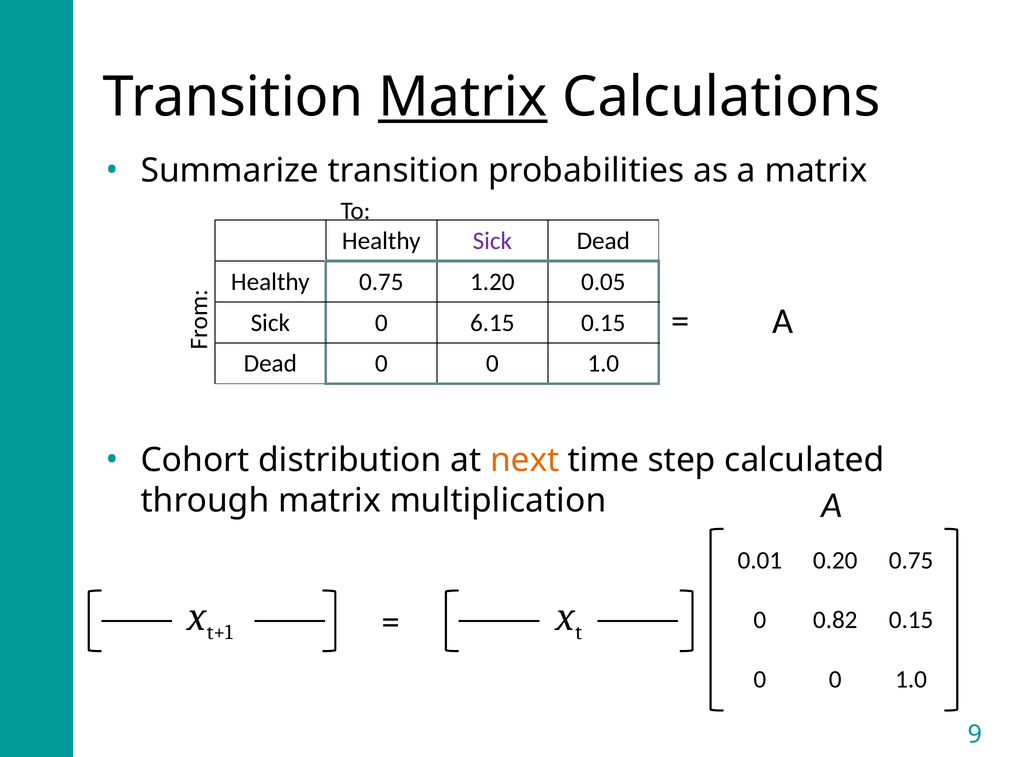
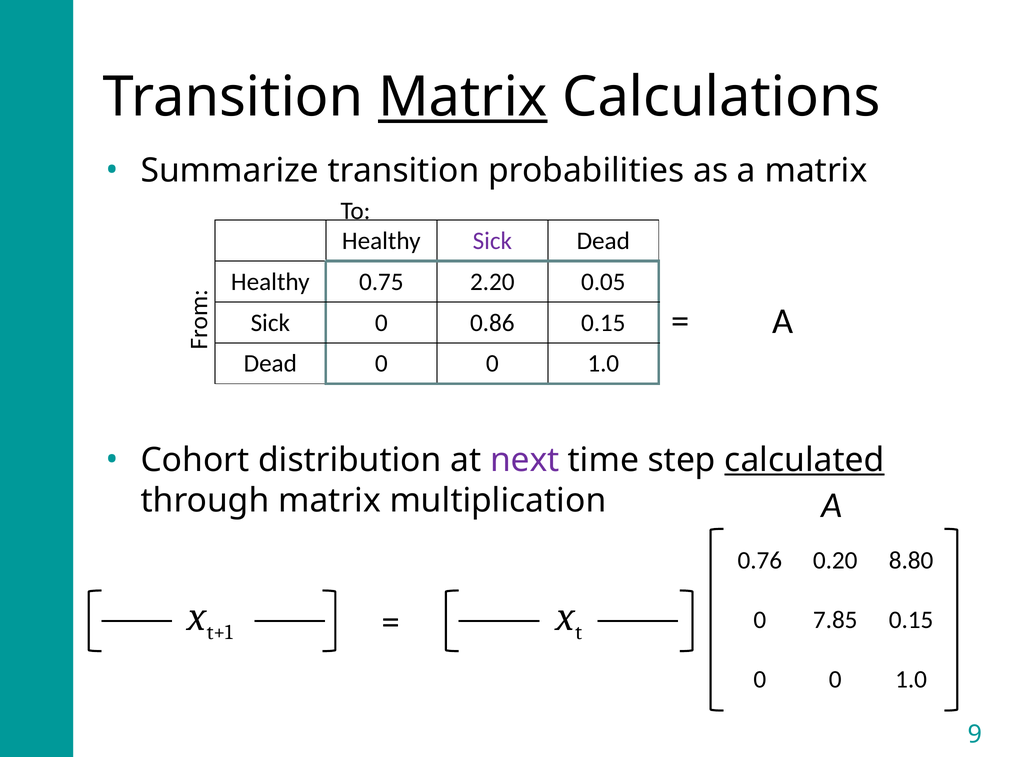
1.20: 1.20 -> 2.20 (492, 282)
6.15: 6.15 -> 0.86 (492, 323)
next colour: orange -> purple (525, 460)
calculated underline: none -> present (804, 460)
0.01: 0.01 -> 0.76 (760, 560)
0.20 0.75: 0.75 -> 8.80 (911, 560)
0.82: 0.82 -> 7.85 (835, 620)
